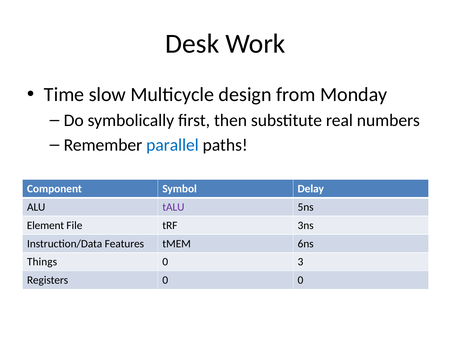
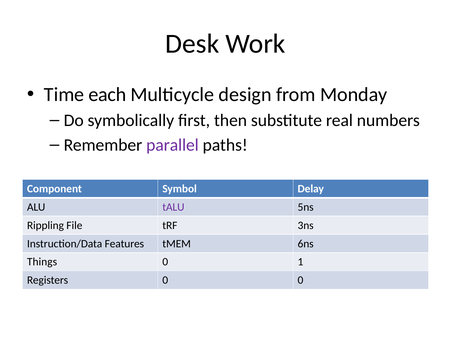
slow: slow -> each (107, 95)
parallel colour: blue -> purple (172, 145)
Element: Element -> Rippling (45, 226)
3: 3 -> 1 (301, 262)
